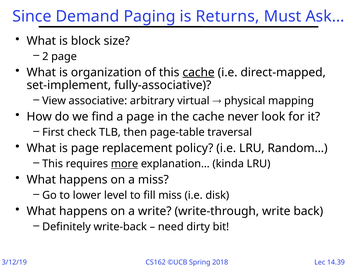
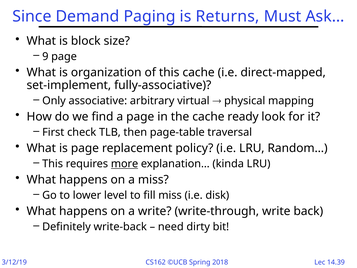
2: 2 -> 9 (45, 56)
cache underline: present -> none (199, 72)
View: View -> Only (54, 101)
never: never -> ready (243, 117)
